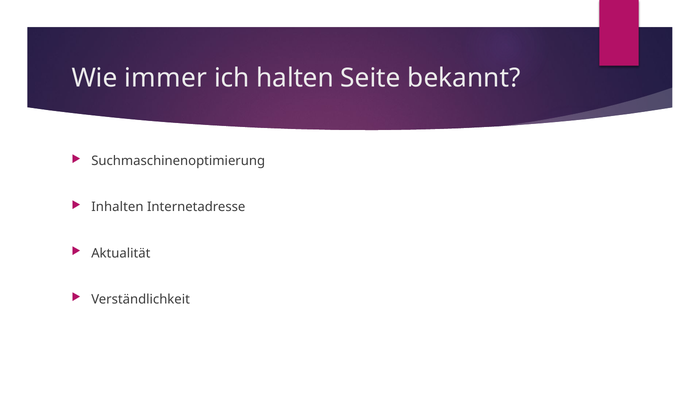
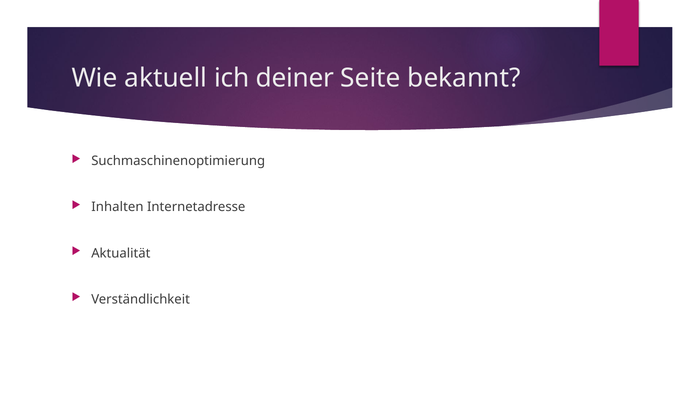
immer: immer -> aktuell (166, 78)
halten: halten -> deiner (295, 78)
